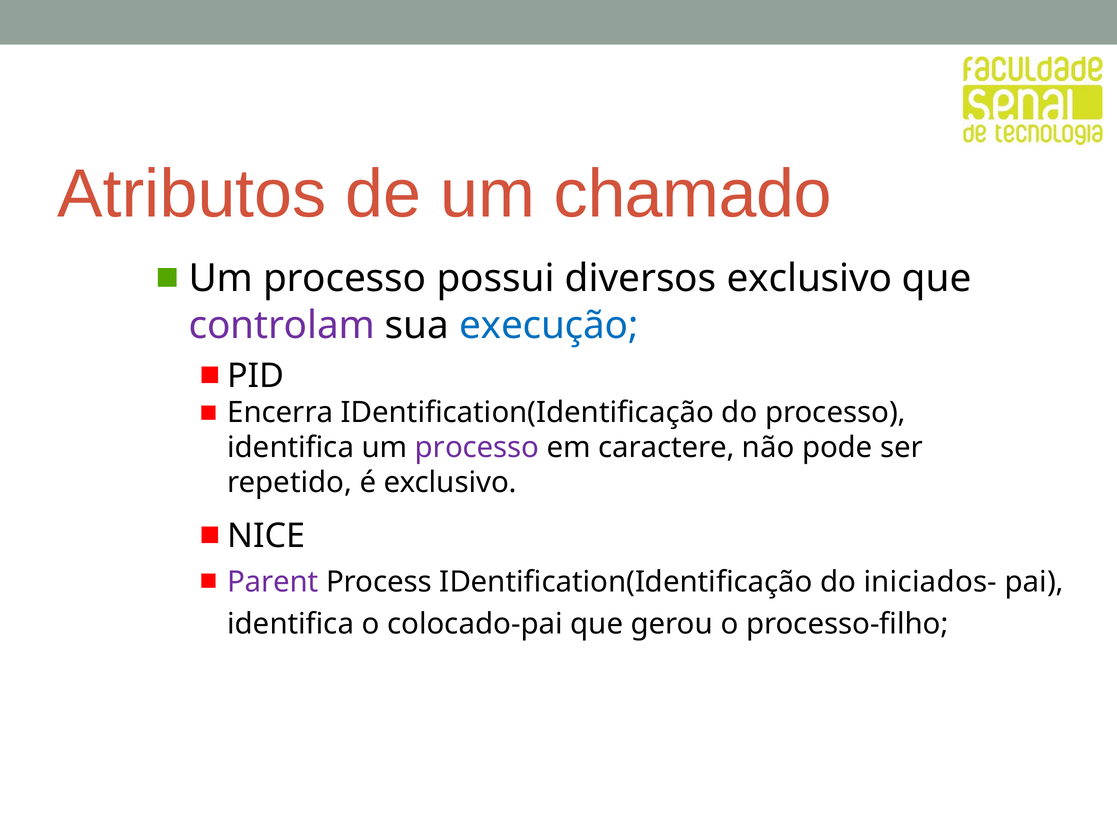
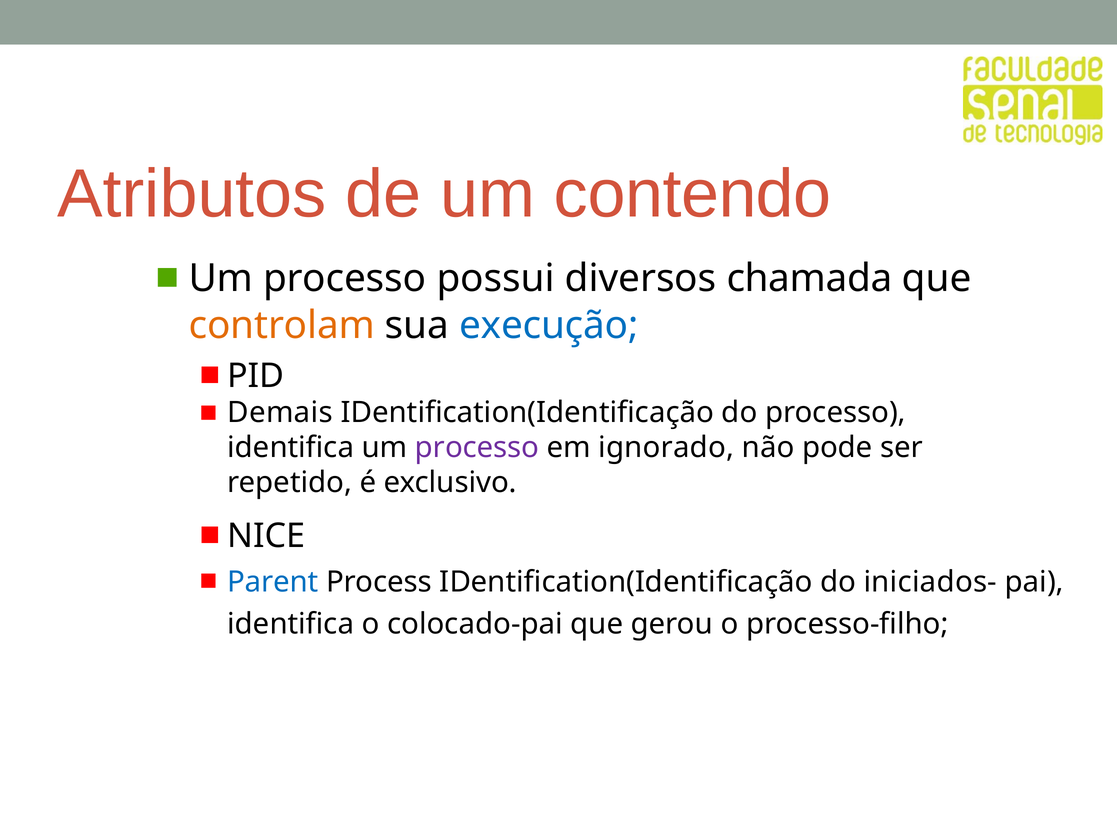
chamado: chamado -> contendo (693, 194)
diversos exclusivo: exclusivo -> chamada (809, 278)
controlam colour: purple -> orange (282, 325)
Encerra: Encerra -> Demais (280, 412)
caractere: caractere -> ignorado (666, 447)
Parent colour: purple -> blue (273, 582)
